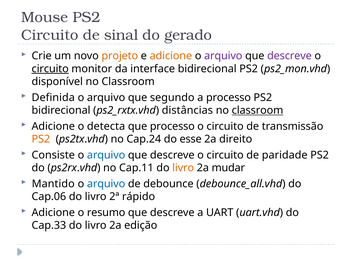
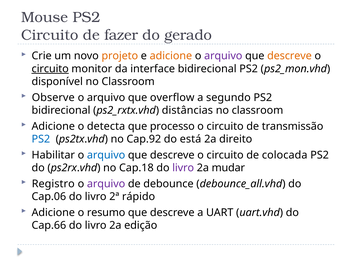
sinal: sinal -> fazer (121, 35)
descreve colour: purple -> orange (289, 56)
Definida: Definida -> Observe (53, 98)
segundo: segundo -> overflow (172, 98)
a processo: processo -> segundo (228, 98)
classroom underline: present -> none (257, 110)
PS2 colour: orange -> blue (41, 139)
Cap.24: Cap.24 -> Cap.92 (144, 139)
esse: esse -> está (191, 139)
Consiste: Consiste -> Habilitar (53, 155)
paridade: paridade -> colocada (285, 155)
Cap.11: Cap.11 -> Cap.18 (136, 168)
livro colour: orange -> purple (183, 168)
Mantido: Mantido -> Registro (53, 184)
arquivo colour: blue -> purple (106, 184)
Cap.33: Cap.33 -> Cap.66 (49, 225)
